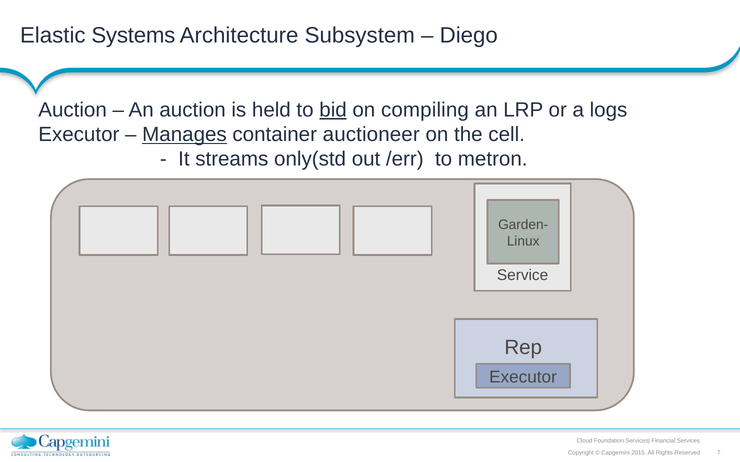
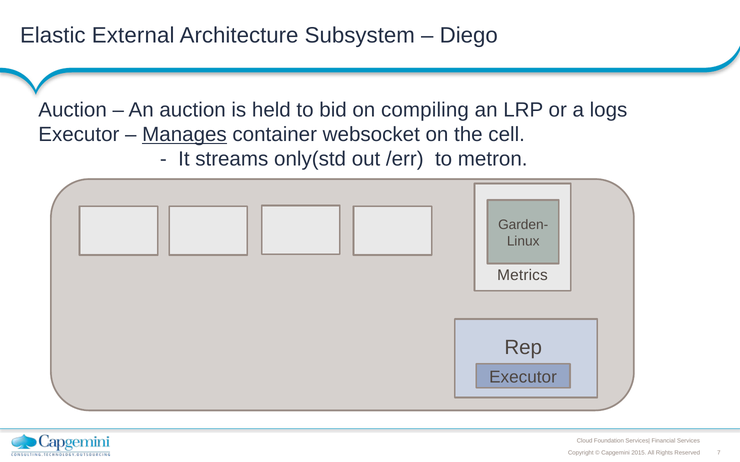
Systems: Systems -> External (133, 35)
bid underline: present -> none (333, 110)
auctioneer: auctioneer -> websocket (371, 135)
Service: Service -> Metrics (523, 275)
